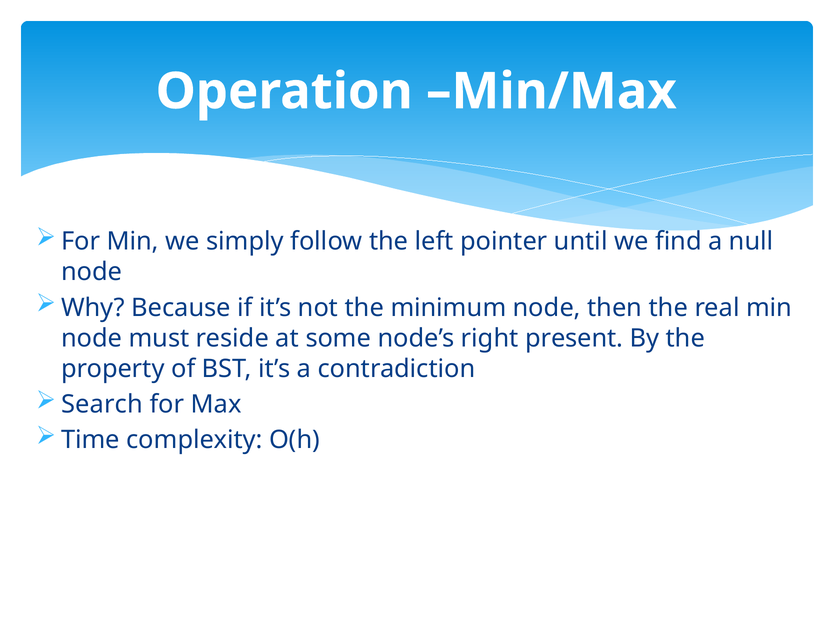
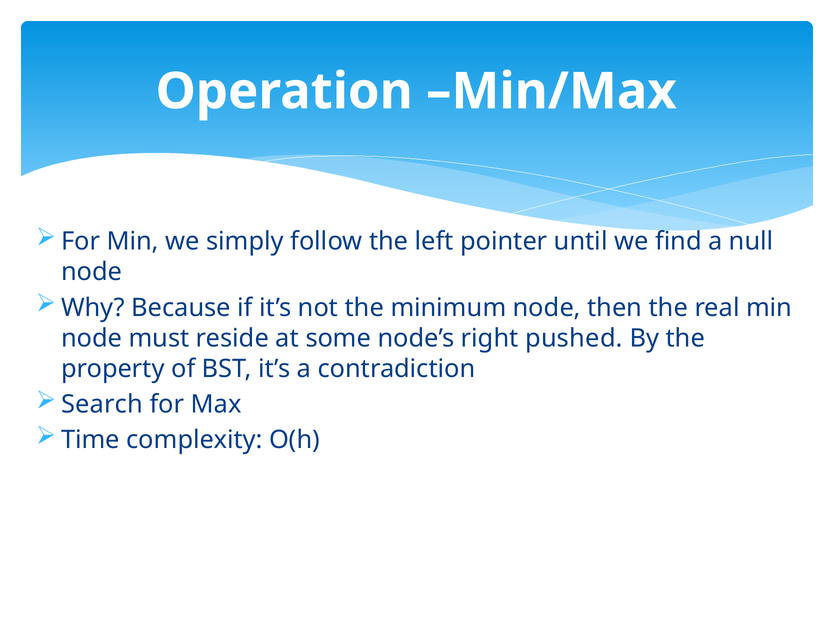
present: present -> pushed (574, 338)
